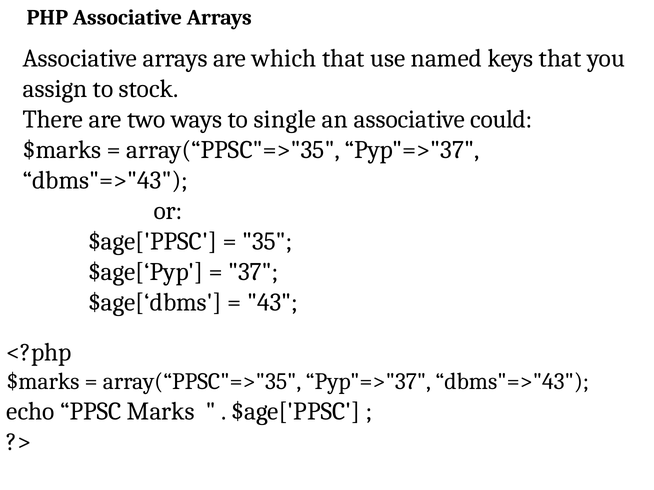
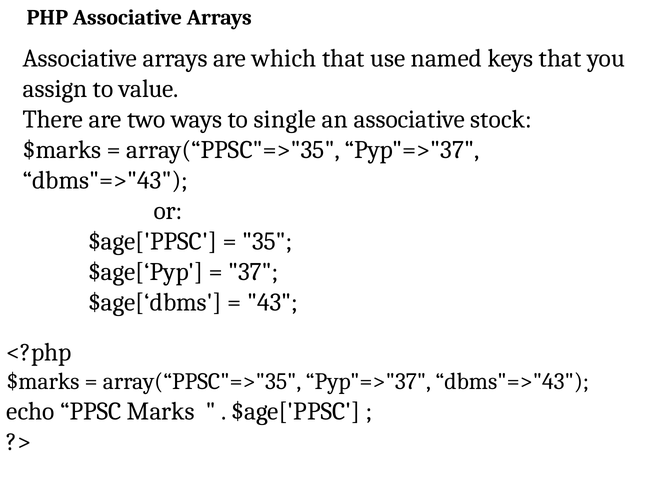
stock: stock -> value (149, 89)
could: could -> stock (501, 119)
